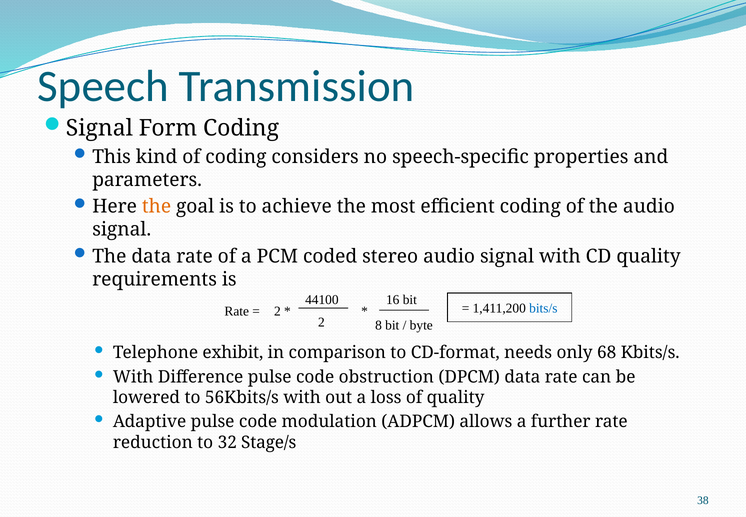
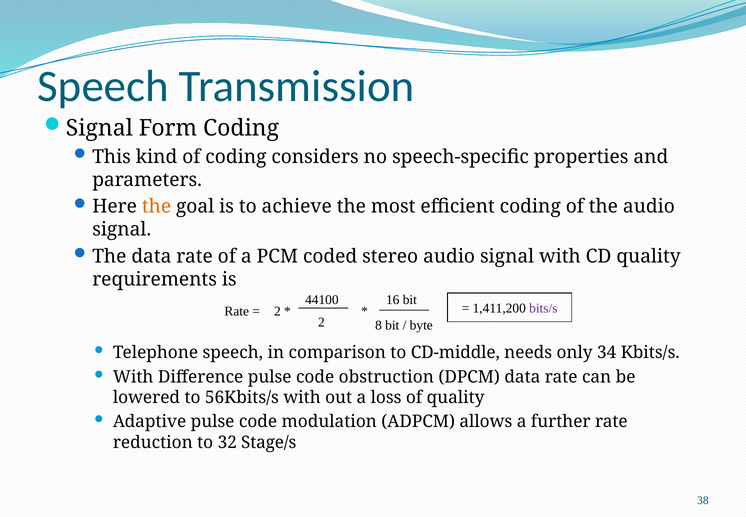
bits/s colour: blue -> purple (543, 308)
Telephone exhibit: exhibit -> speech (233, 352)
CD-format: CD-format -> CD-middle (455, 352)
68: 68 -> 34 (607, 352)
